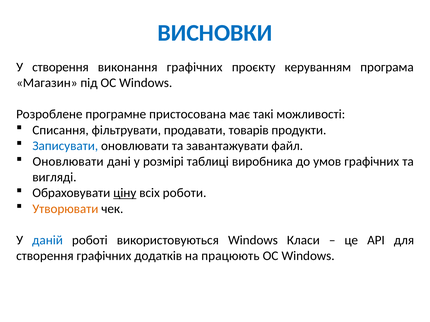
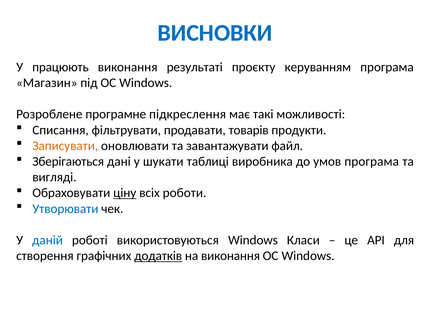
У створення: створення -> працюють (60, 67)
виконання графічних: графічних -> результаті (195, 67)
пристосована: пристосована -> підкреслення (188, 114)
Записувати colour: blue -> orange (65, 146)
Оновлювати: Оновлювати -> Зберігаються (68, 162)
розмірі: розмірі -> шукати (163, 162)
умов графічних: графічних -> програма (372, 162)
Утворювати colour: orange -> blue (65, 209)
додатків underline: none -> present (158, 256)
на працюють: працюють -> виконання (231, 256)
